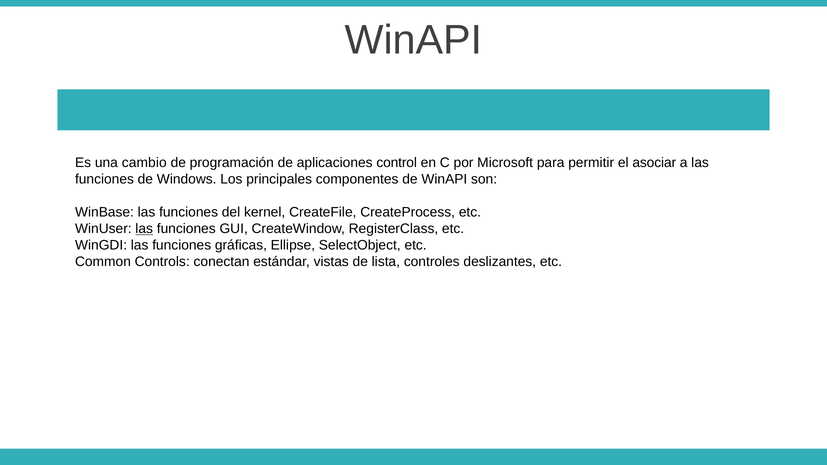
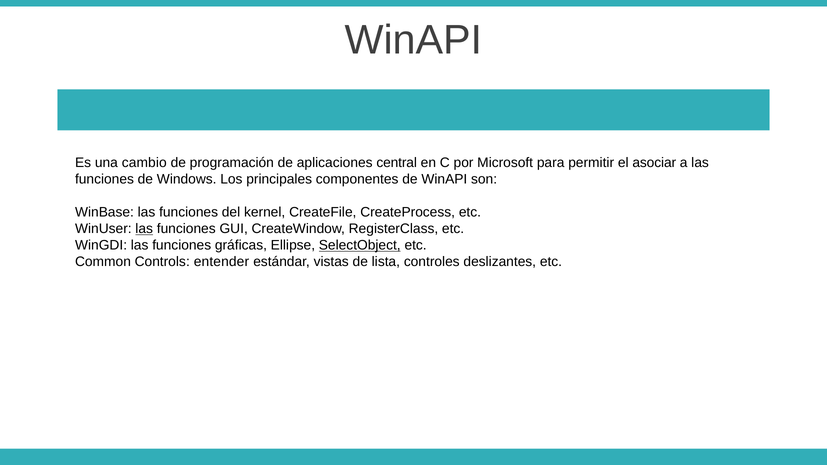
control: control -> central (397, 163)
SelectObject underline: none -> present (360, 245)
conectan: conectan -> entender (221, 262)
